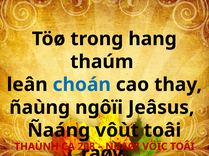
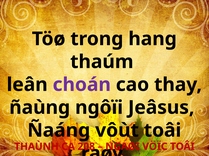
choán colour: blue -> purple (82, 85)
